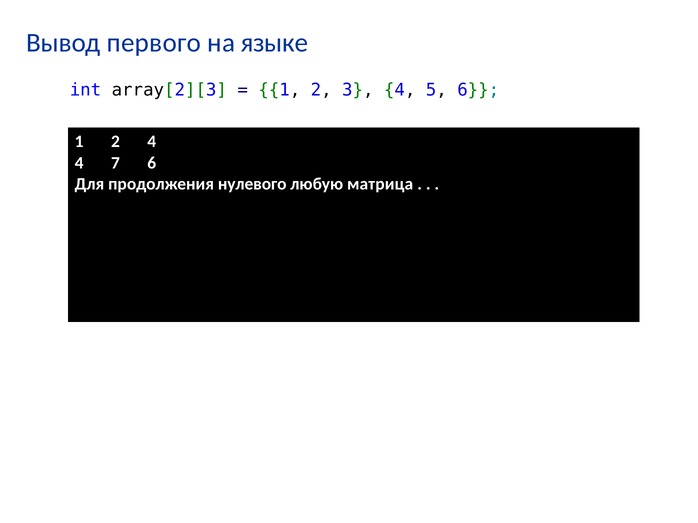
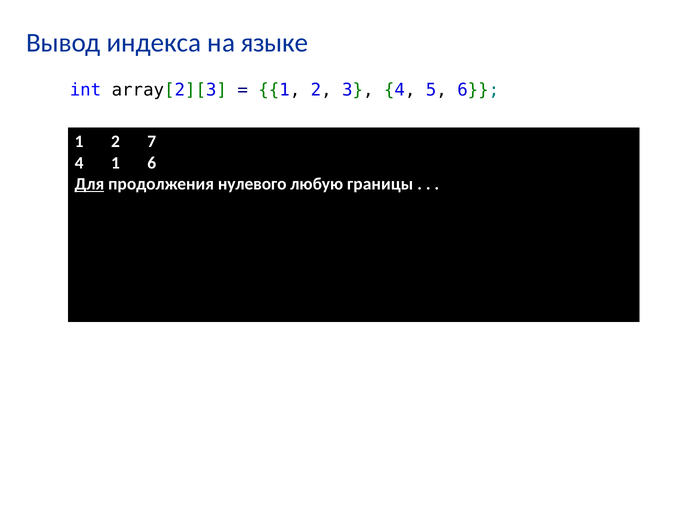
первого: первого -> индекса (154, 43)
2 4: 4 -> 7 (152, 142)
4 7: 7 -> 1 (115, 163)
Для underline: none -> present (89, 184)
матрица: матрица -> границы (380, 184)
